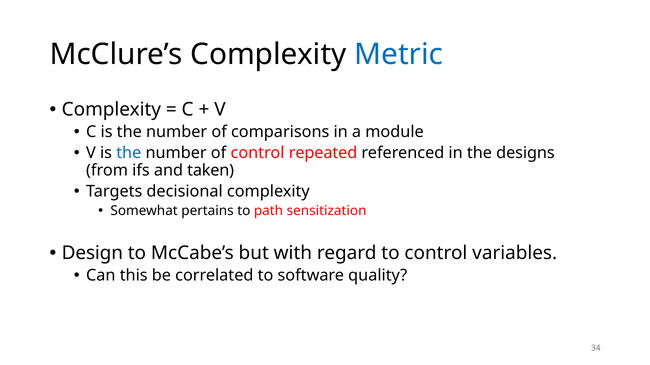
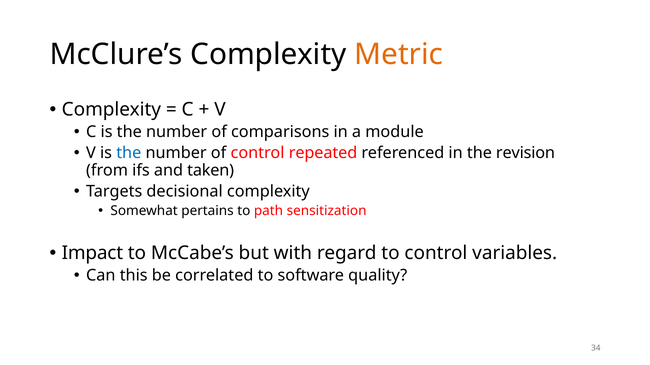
Metric colour: blue -> orange (399, 55)
designs: designs -> revision (526, 153)
Design: Design -> Impact (92, 253)
